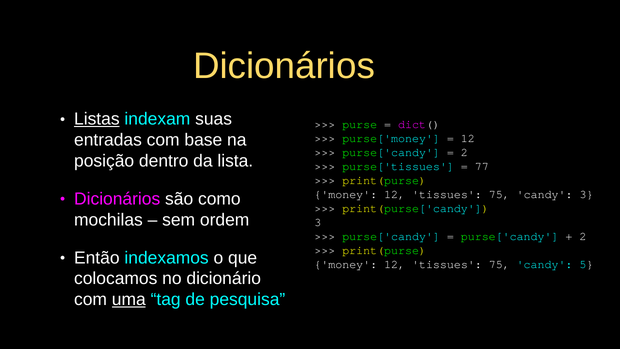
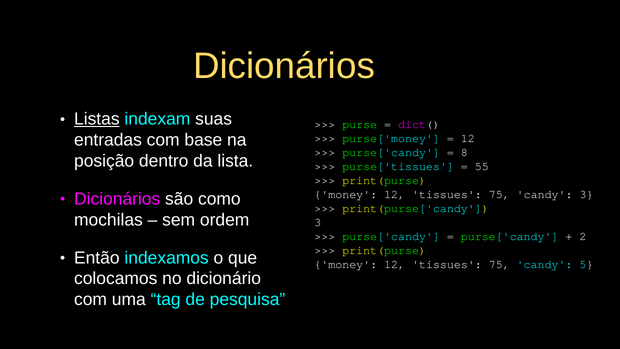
2: 2 -> 8 (464, 152)
77: 77 -> 55 (482, 166)
uma underline: present -> none (129, 299)
